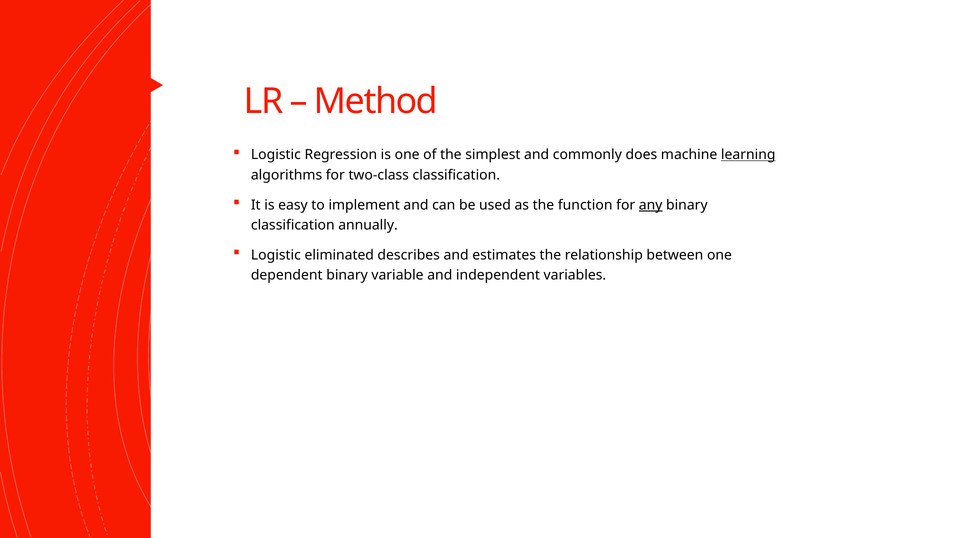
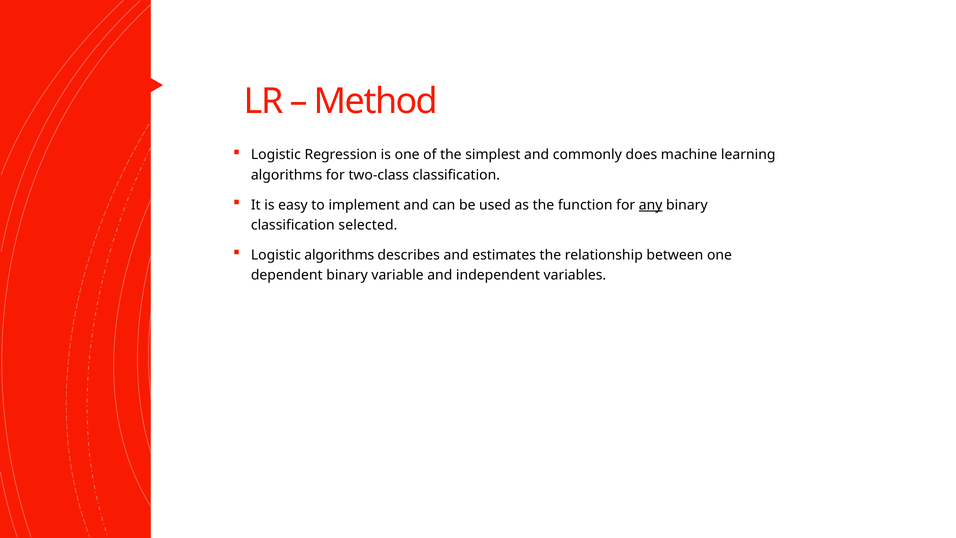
learning underline: present -> none (748, 155)
annually: annually -> selected (368, 225)
Logistic eliminated: eliminated -> algorithms (339, 255)
